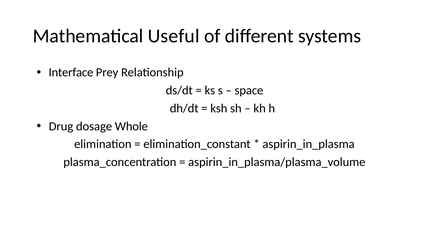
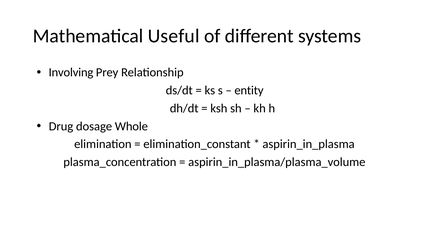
Interface: Interface -> Involving (71, 73)
space: space -> entity (249, 90)
